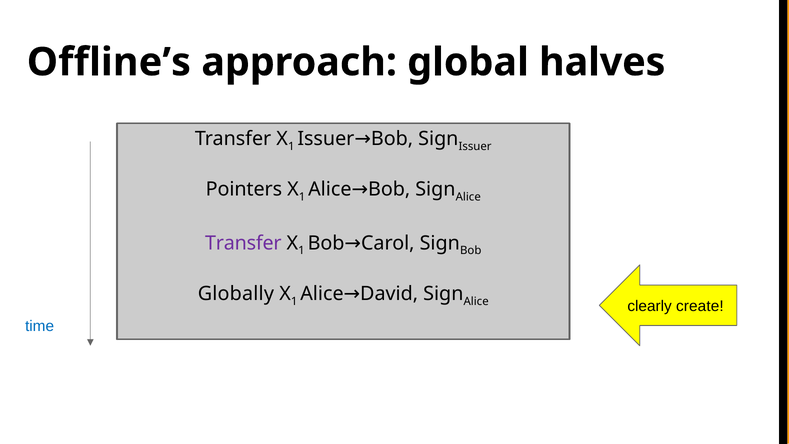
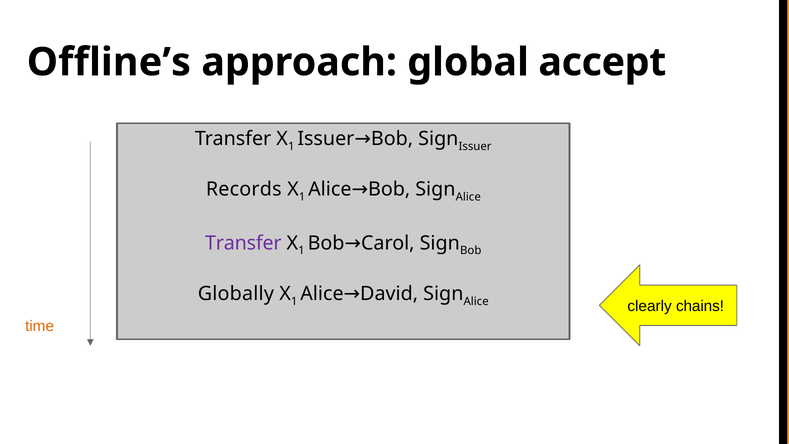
halves: halves -> accept (602, 62)
Pointers: Pointers -> Records (244, 189)
create: create -> chains (700, 306)
time colour: blue -> orange (40, 326)
